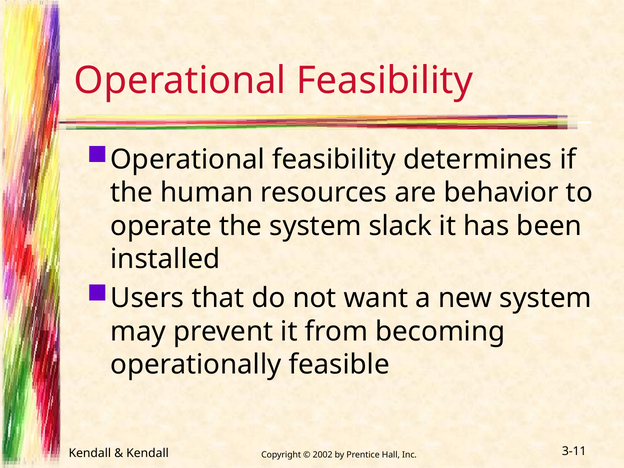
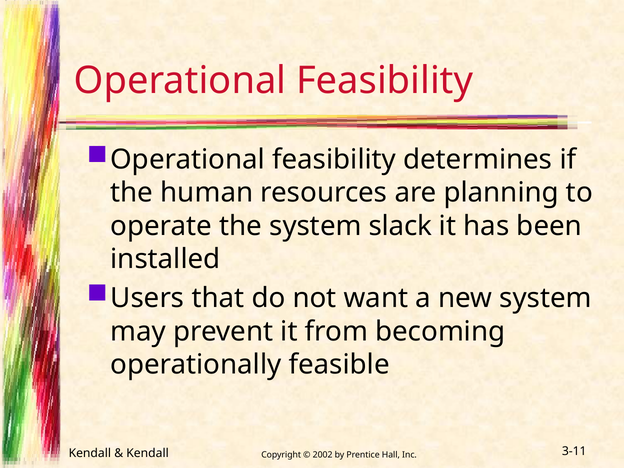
behavior: behavior -> planning (501, 193)
